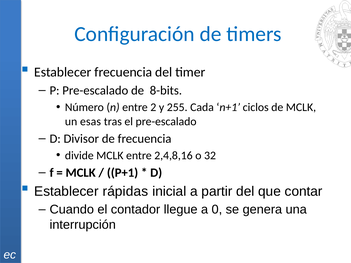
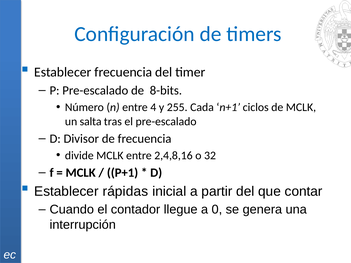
2: 2 -> 4 (153, 107)
esas: esas -> salta (91, 122)
